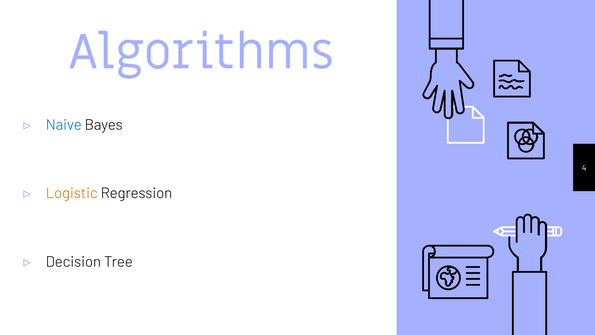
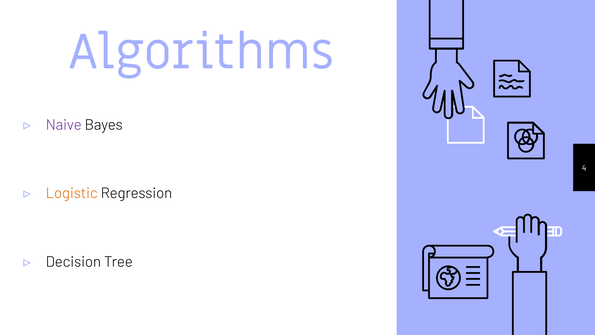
Naive colour: blue -> purple (64, 125)
